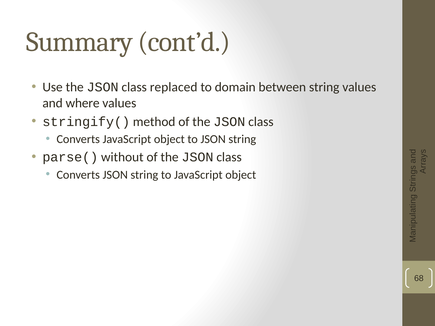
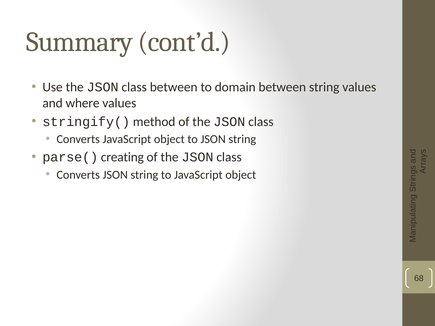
class replaced: replaced -> between (174, 87)
without: without -> creating (122, 157)
